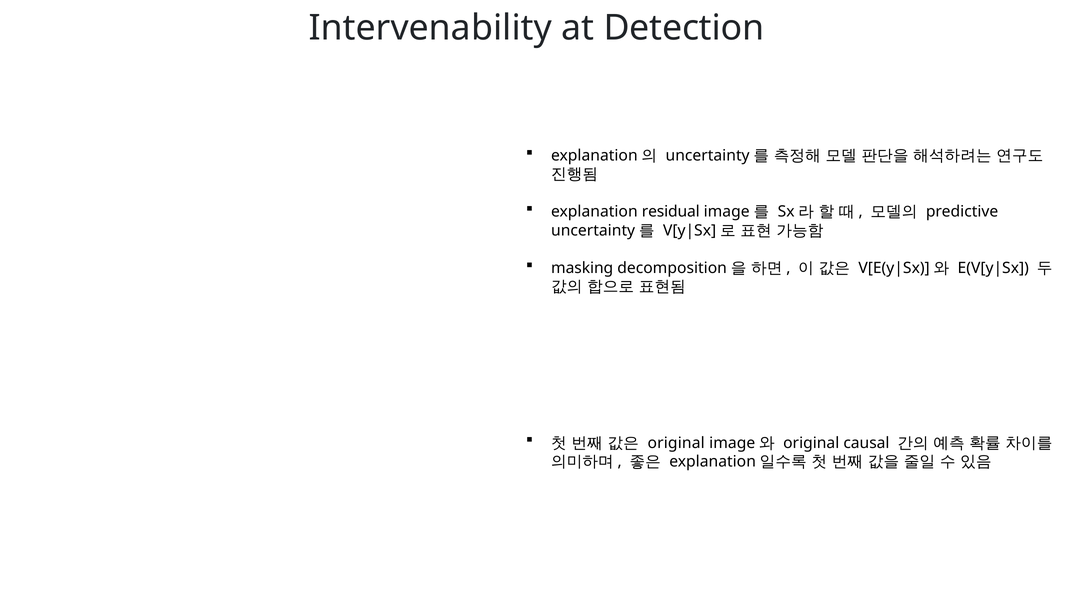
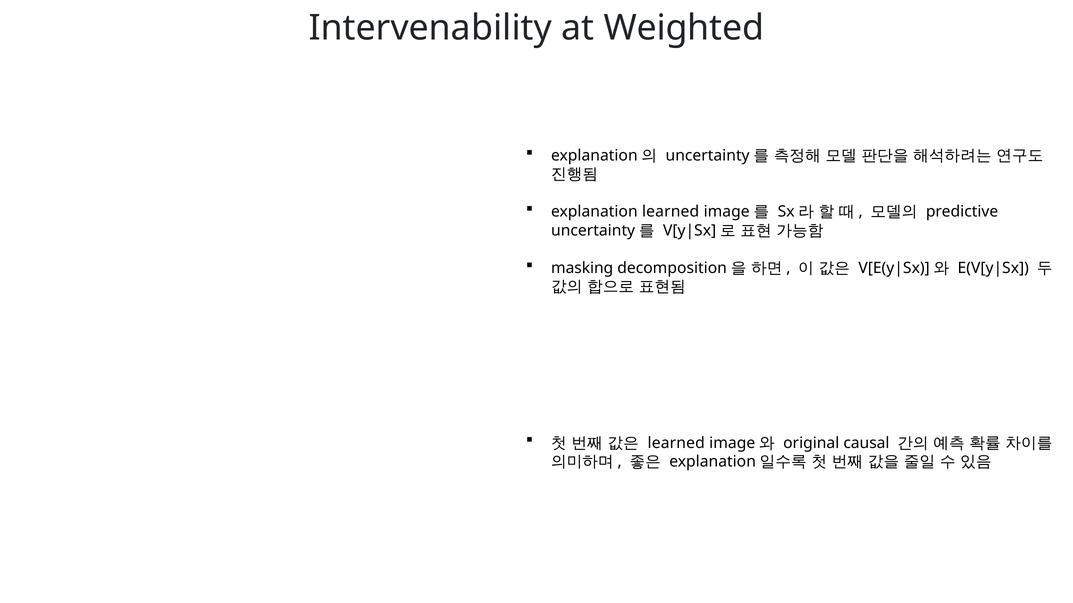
Detection: Detection -> Weighted (684, 28)
explanation residual: residual -> learned (671, 212)
original: original -> learned (676, 443)
